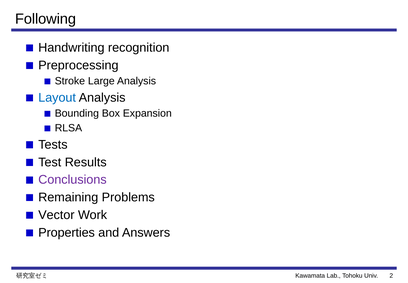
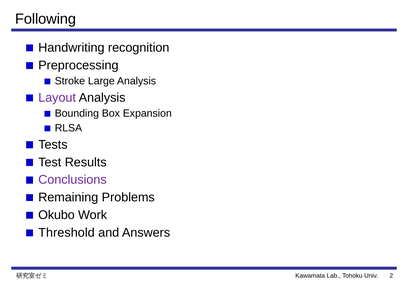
Layout colour: blue -> purple (57, 97)
Vector: Vector -> Okubo (56, 215)
Properties: Properties -> Threshold (67, 232)
